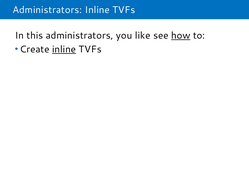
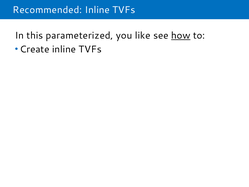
Administrators: Administrators -> Recommended (47, 10)
this administrators: administrators -> parameterized (80, 36)
inline underline: present -> none (64, 49)
